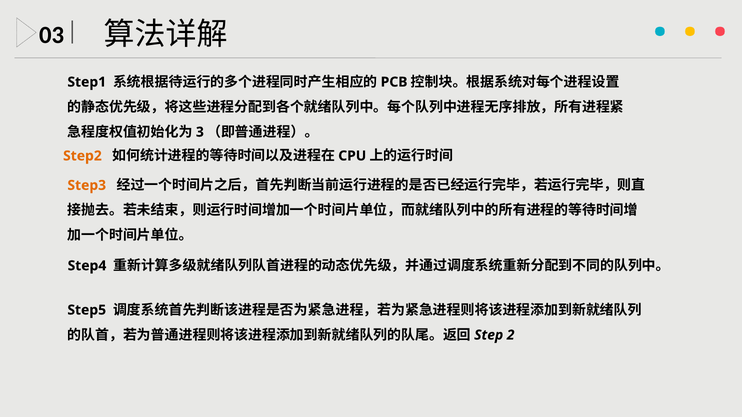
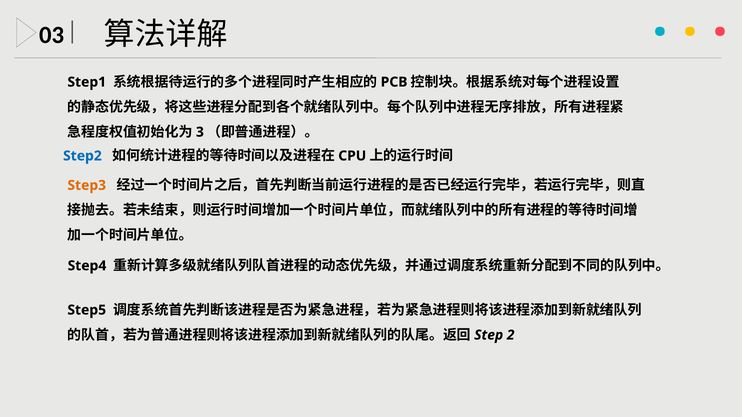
Step2 colour: orange -> blue (82, 156)
